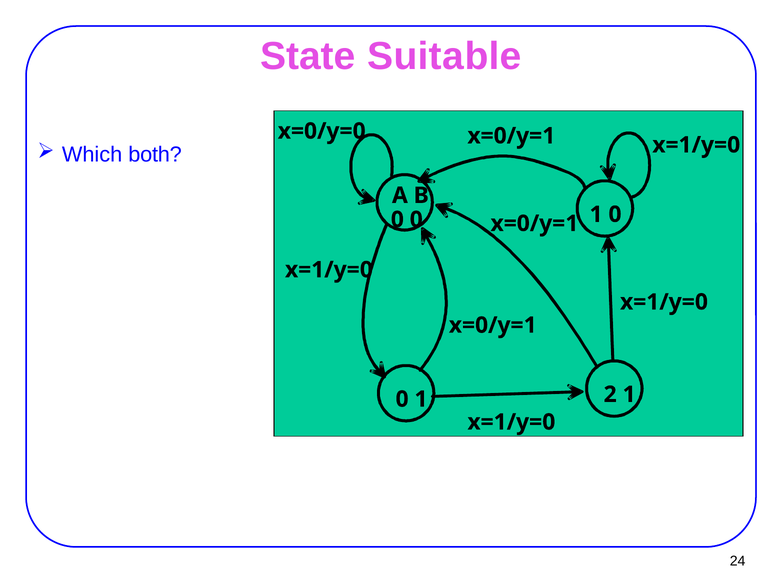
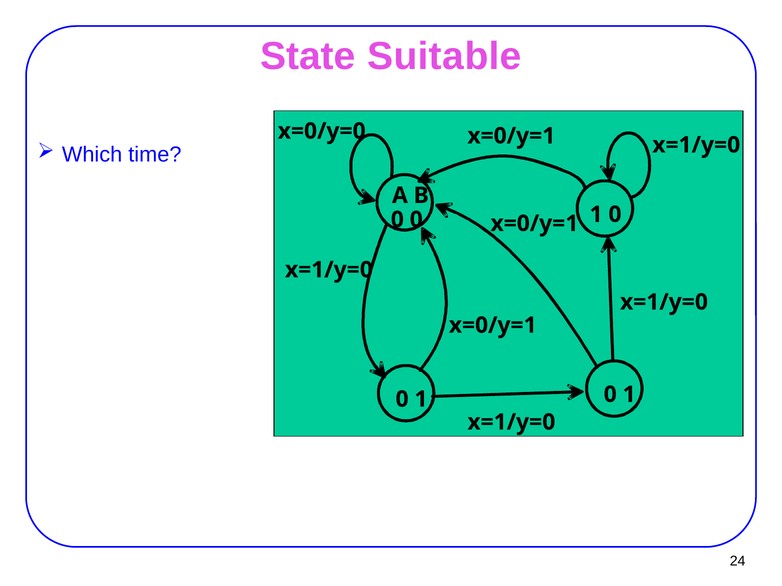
both: both -> time (155, 154)
0 1 2: 2 -> 0 (610, 395)
